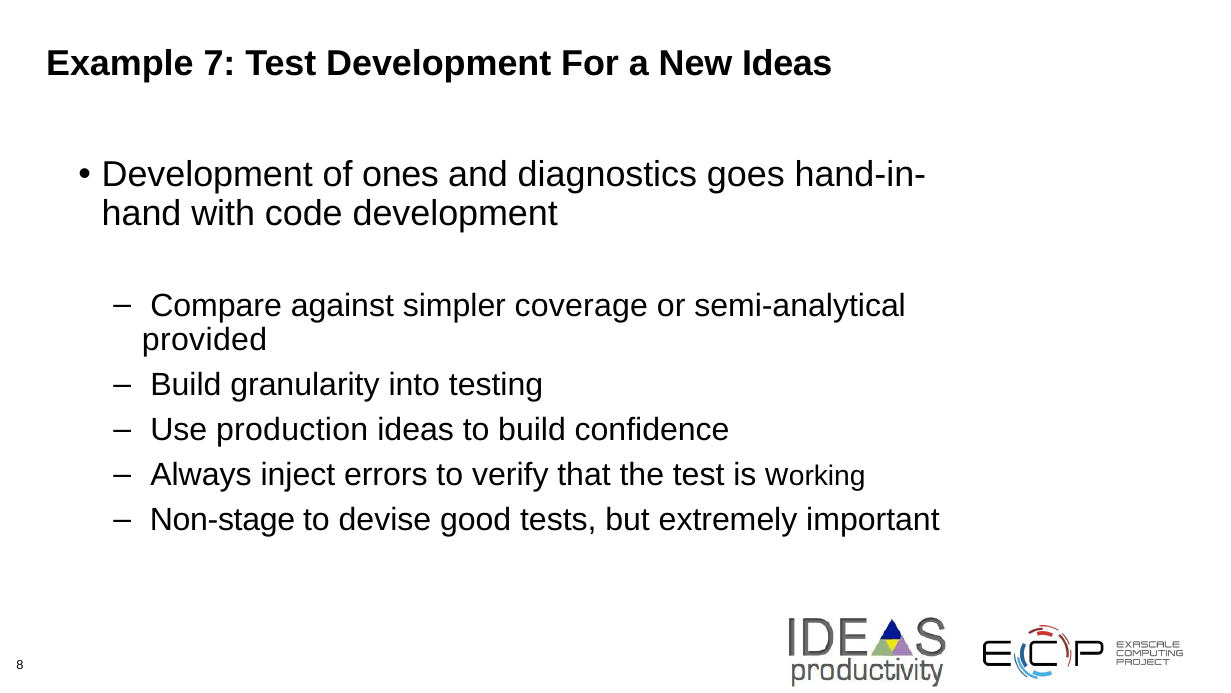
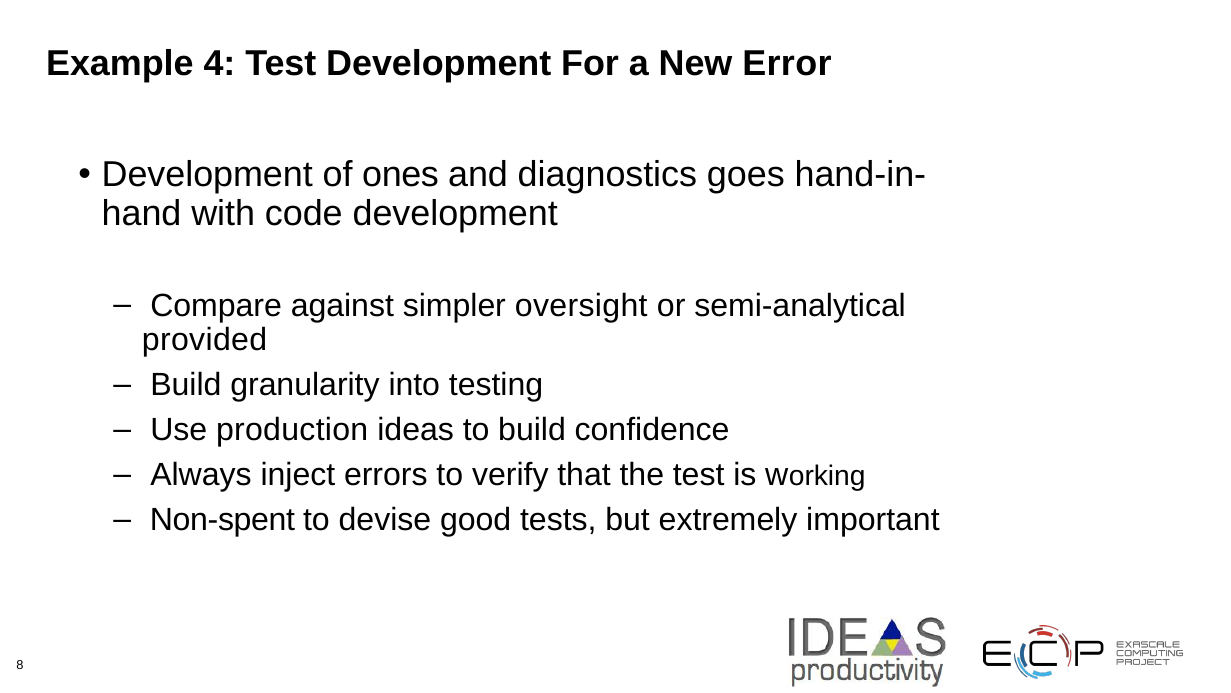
7: 7 -> 4 (219, 64)
New Ideas: Ideas -> Error (787, 64)
coverage: coverage -> oversight (581, 305)
Non-stage: Non-stage -> Non-spent (222, 520)
